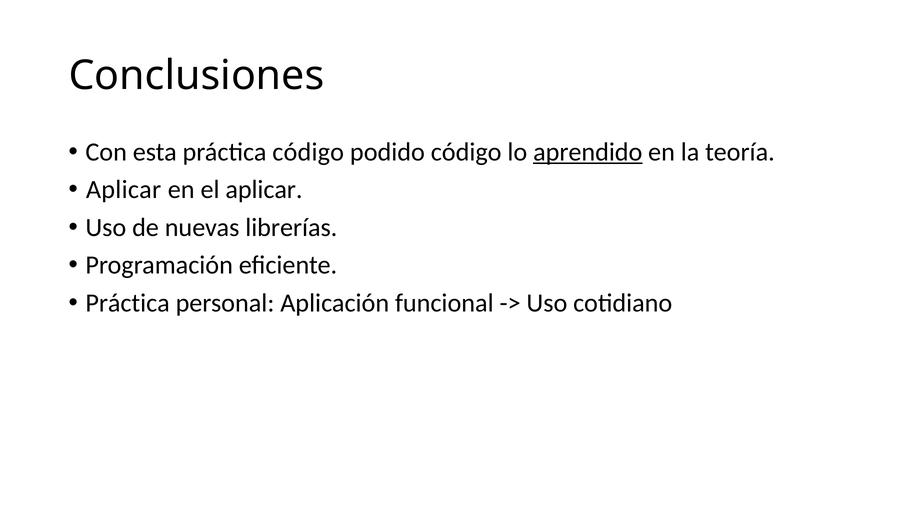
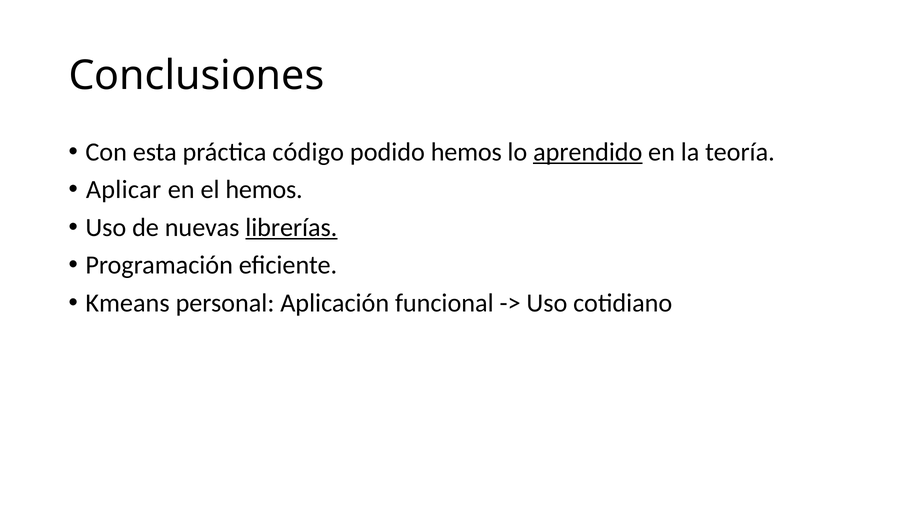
podido código: código -> hemos (466, 152)
el aplicar: aplicar -> hemos (264, 190)
librerías underline: none -> present (291, 227)
Práctica: Práctica -> Kmeans (128, 303)
